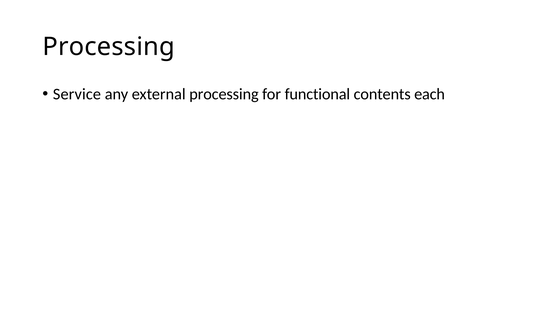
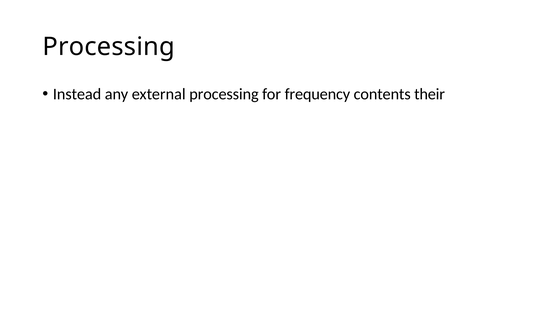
Service: Service -> Instead (77, 94)
functional: functional -> frequency (317, 94)
each: each -> their (430, 94)
